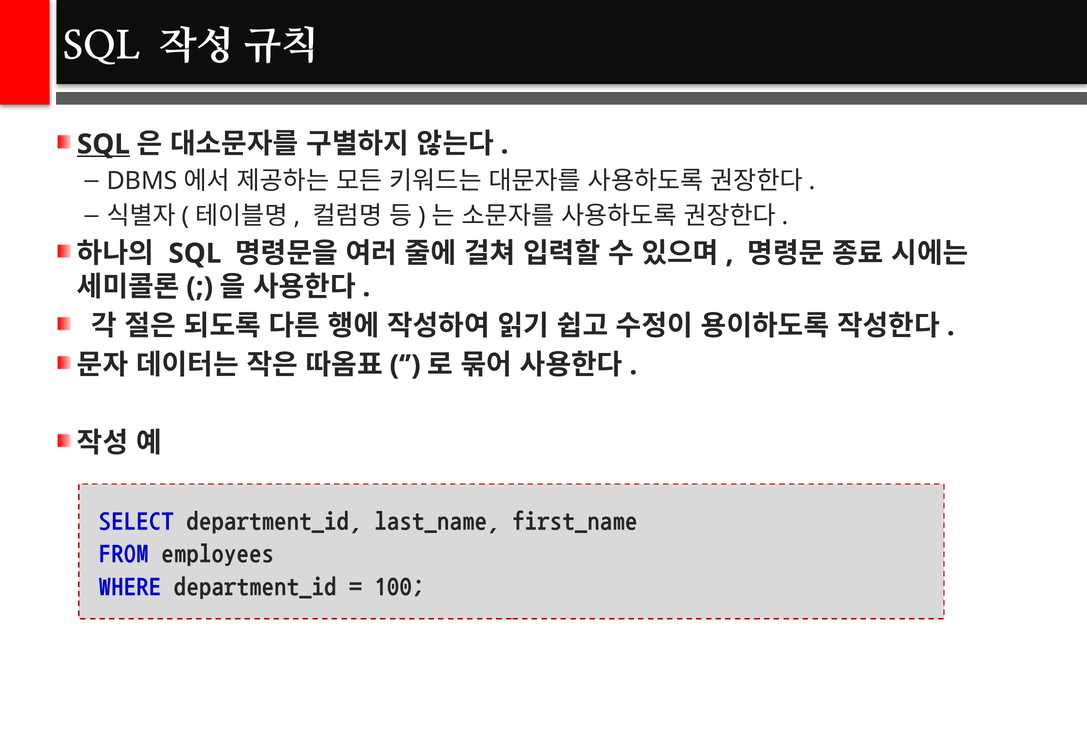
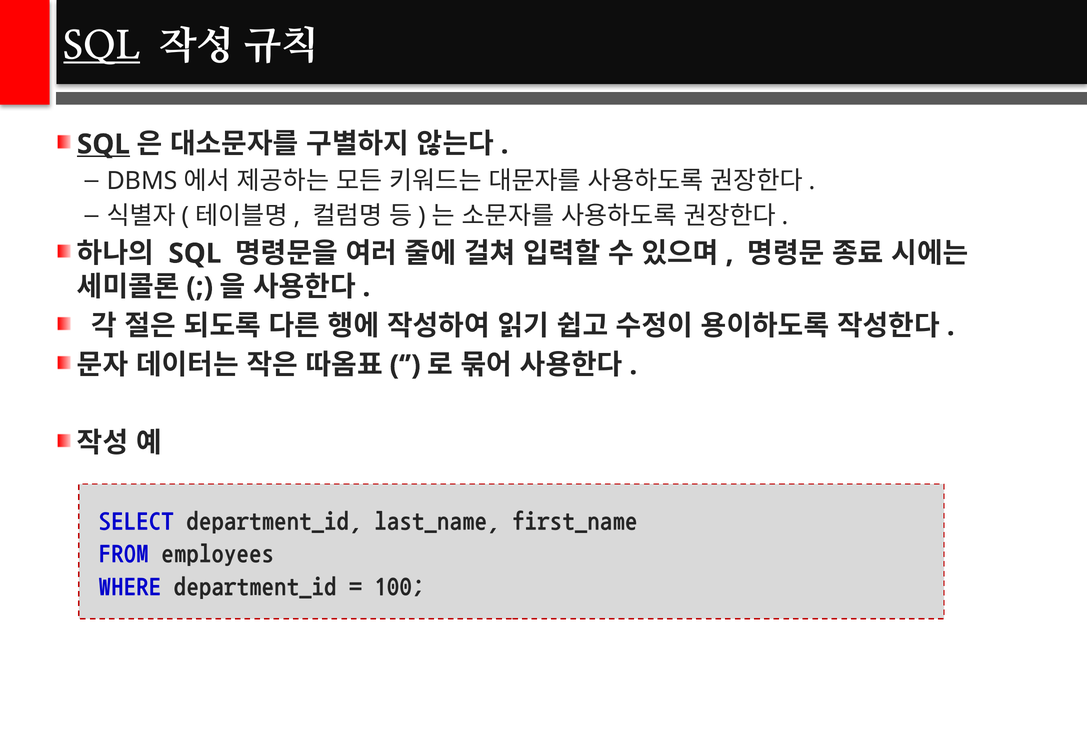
SQL underline: none -> present (102, 46)
